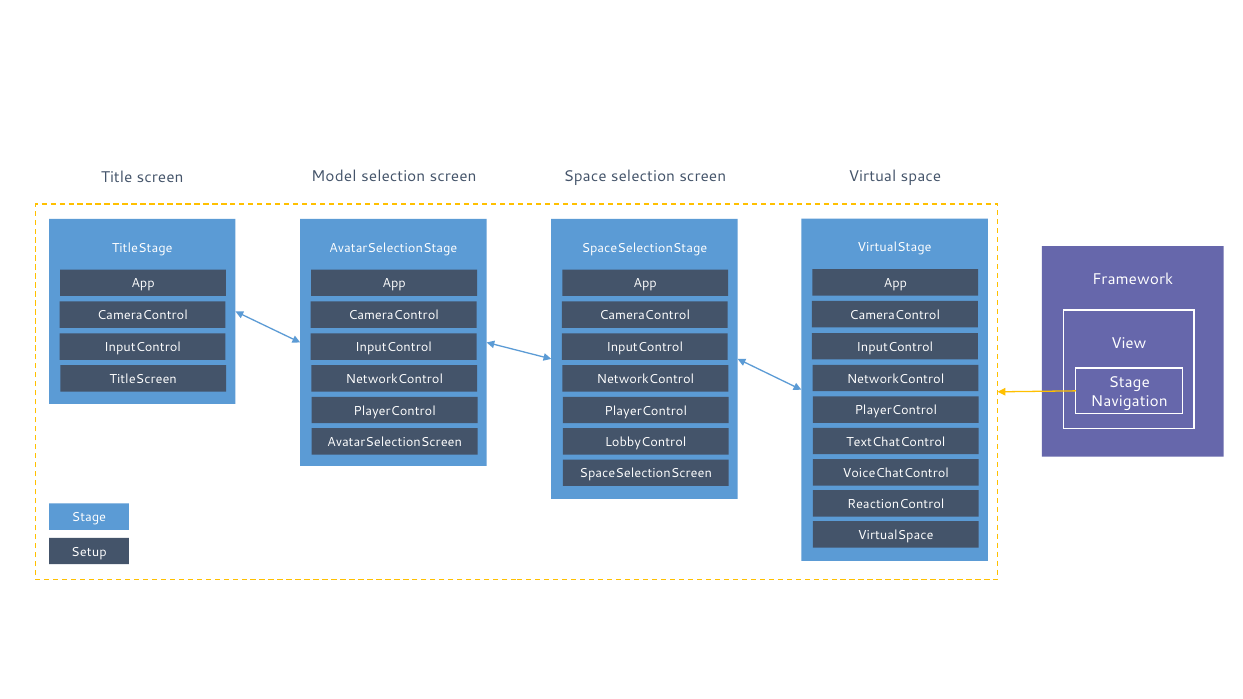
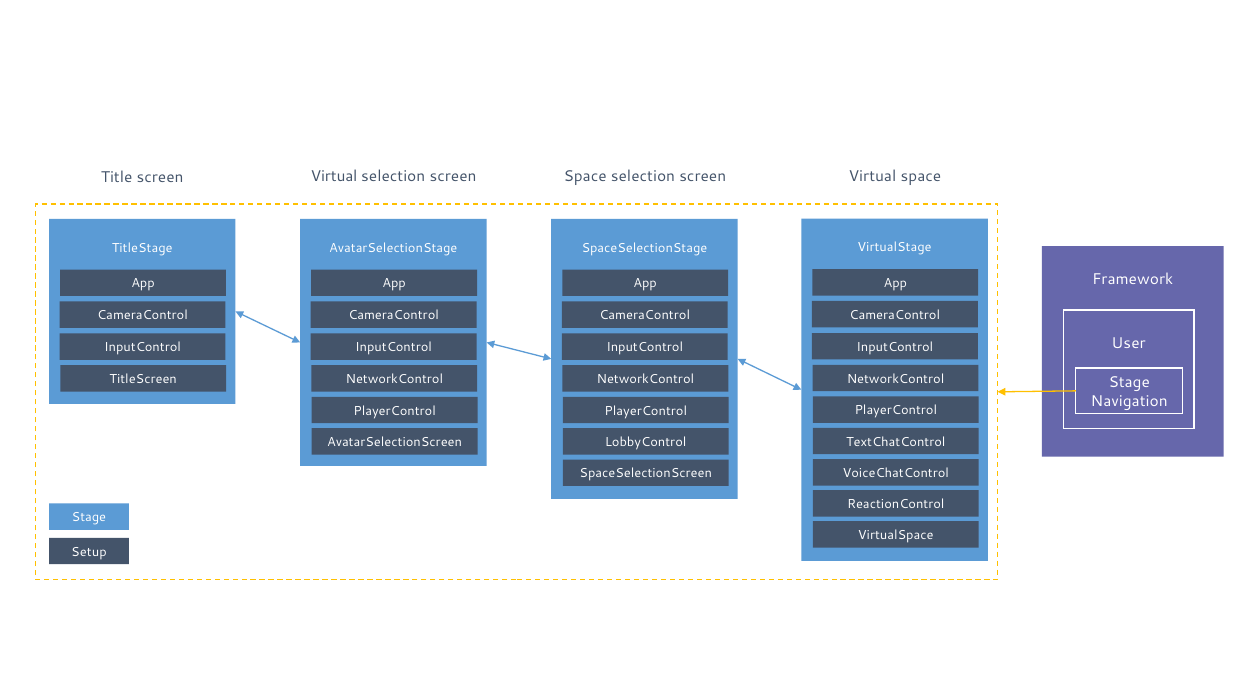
Title screen Model: Model -> Virtual (334, 177)
View: View -> User (1129, 344)
